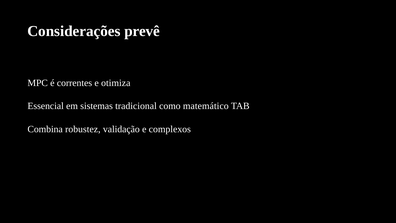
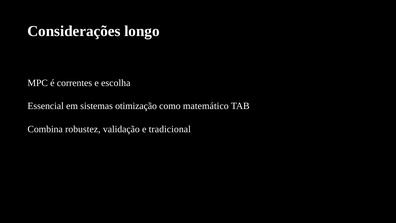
prevê: prevê -> longo (142, 31)
otimiza: otimiza -> escolha (116, 83)
tradicional: tradicional -> otimização (136, 106)
complexos: complexos -> tradicional (170, 129)
